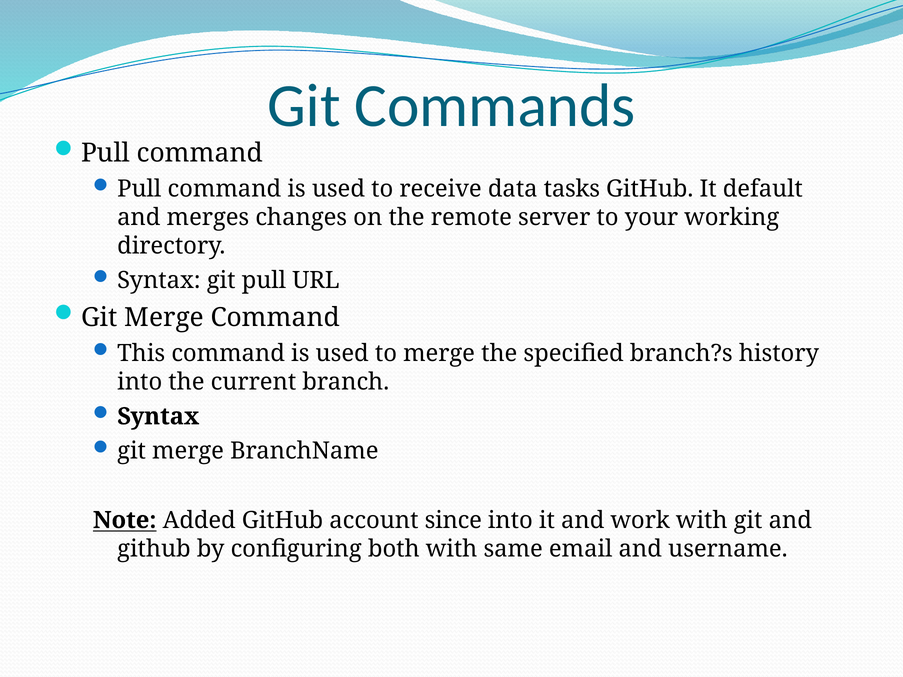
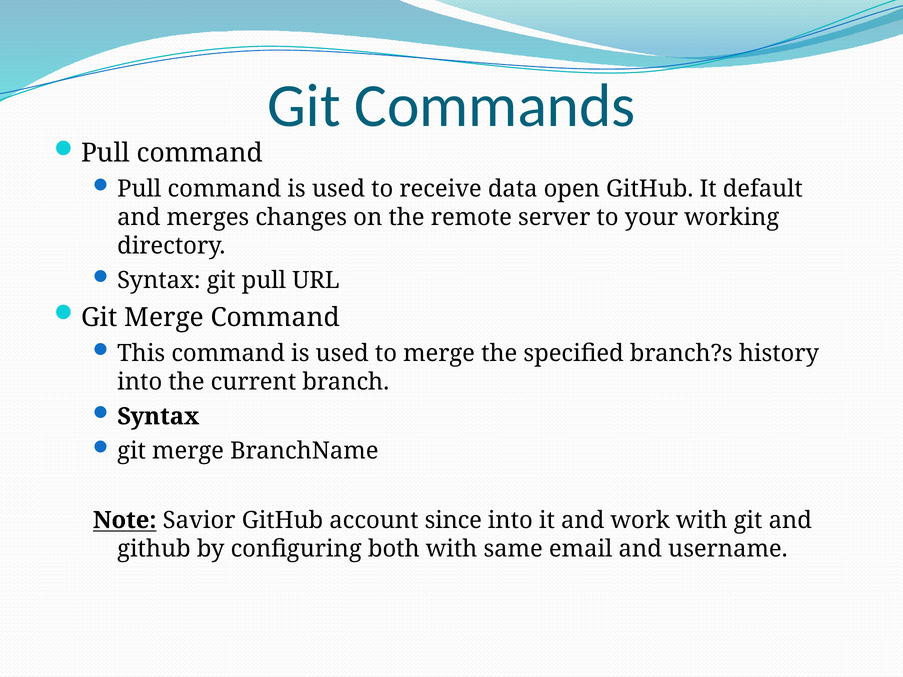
tasks: tasks -> open (572, 189)
Added: Added -> Savior (199, 520)
